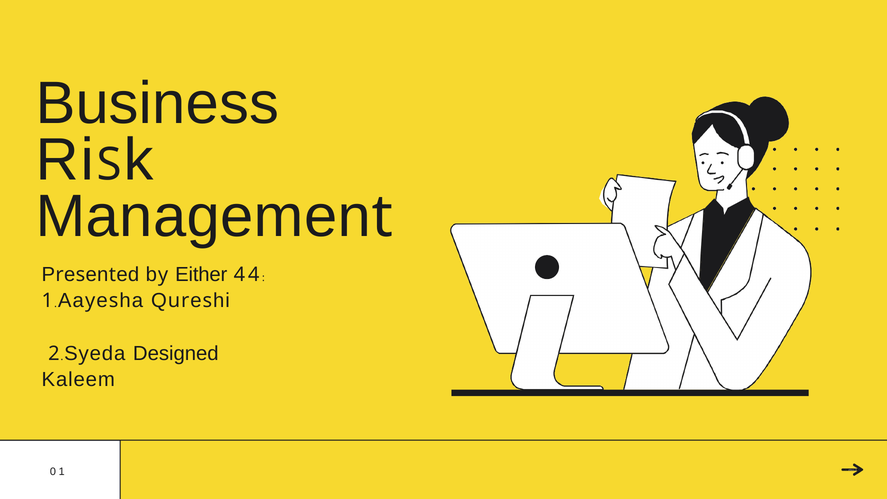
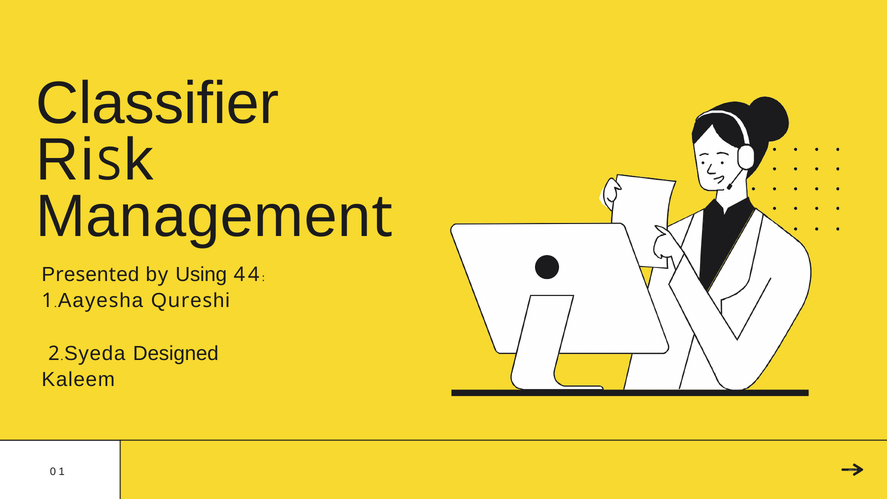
Business: Business -> Classifier (157, 103)
Either: Either -> Using (201, 274)
